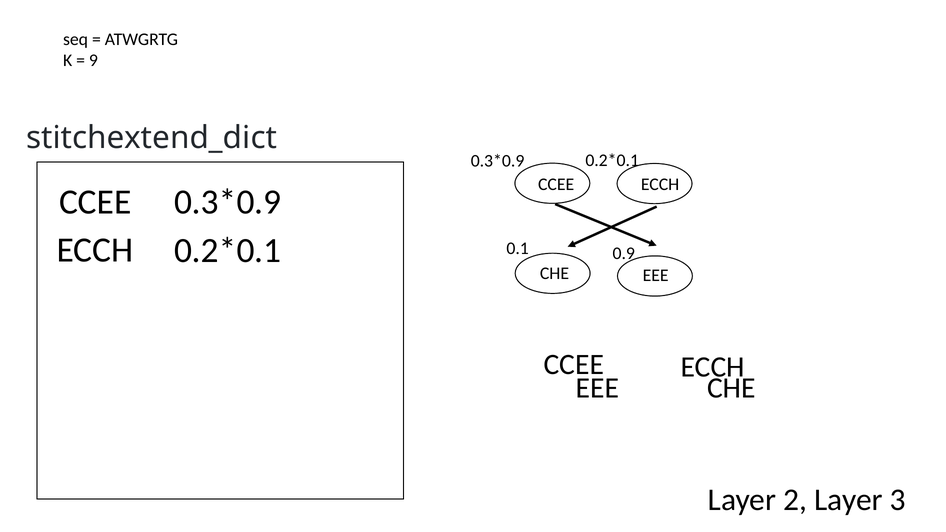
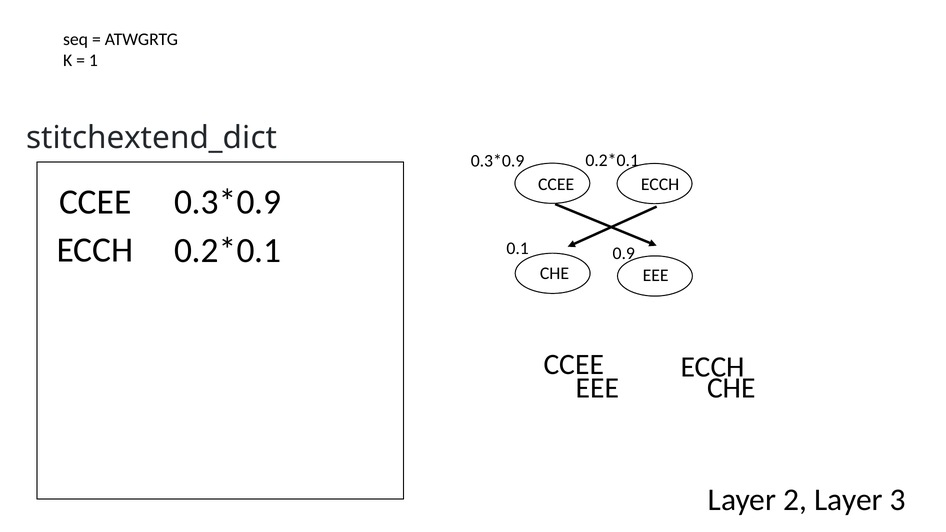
9: 9 -> 1 (93, 61)
